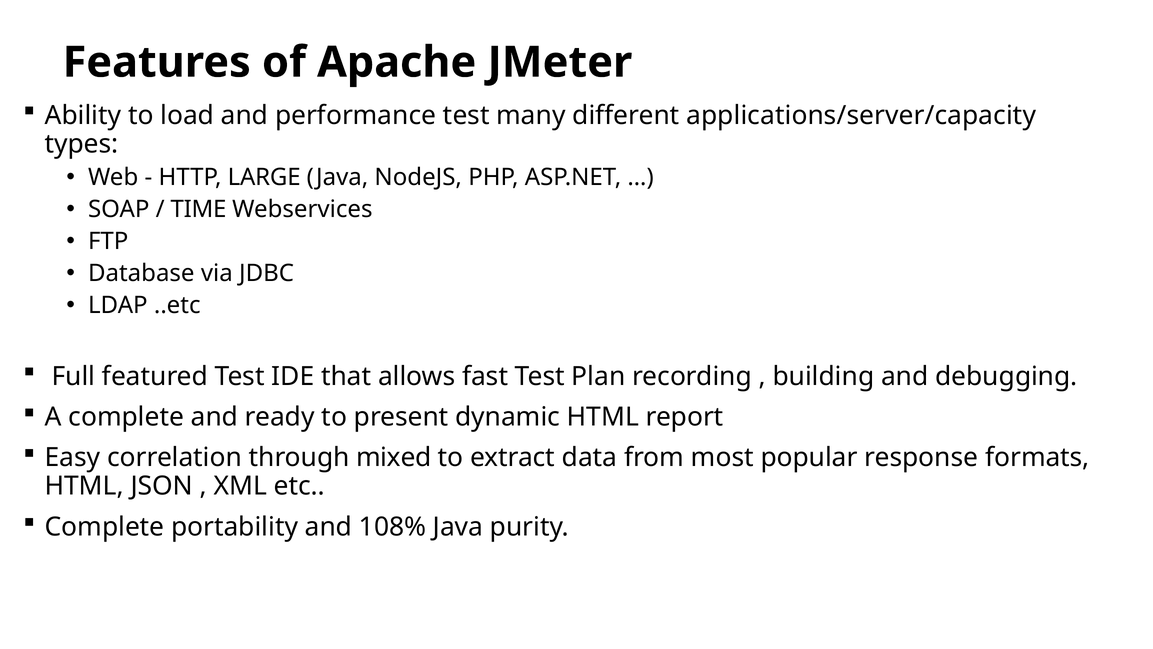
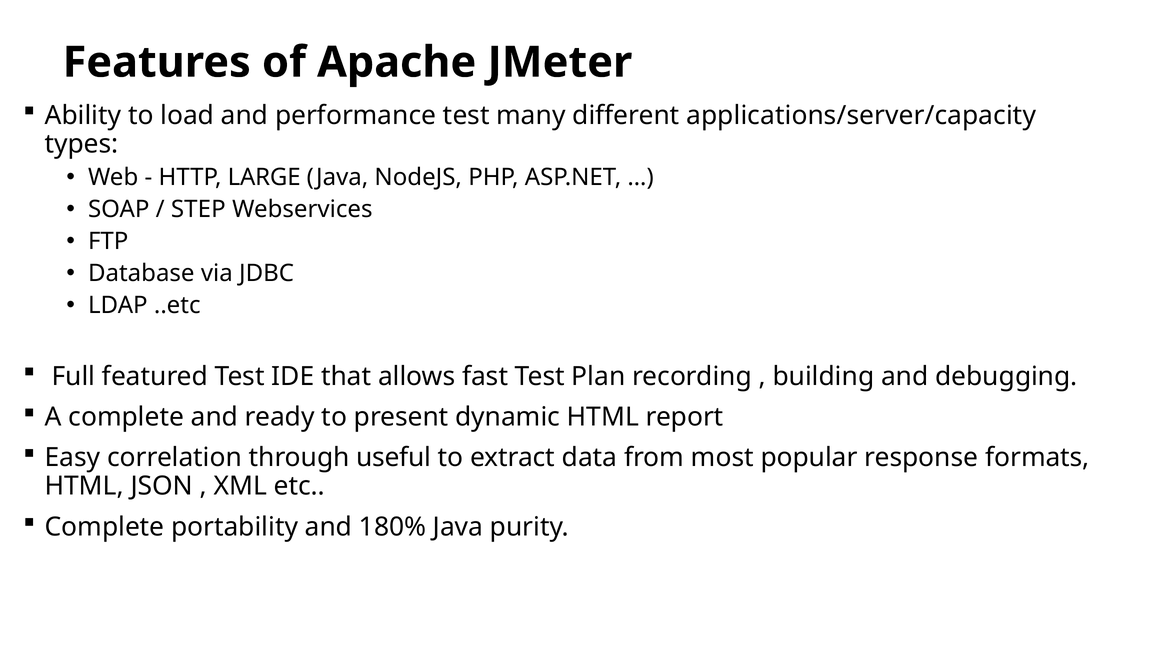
TIME: TIME -> STEP (198, 209)
mixed: mixed -> useful (394, 457)
108%: 108% -> 180% (393, 526)
